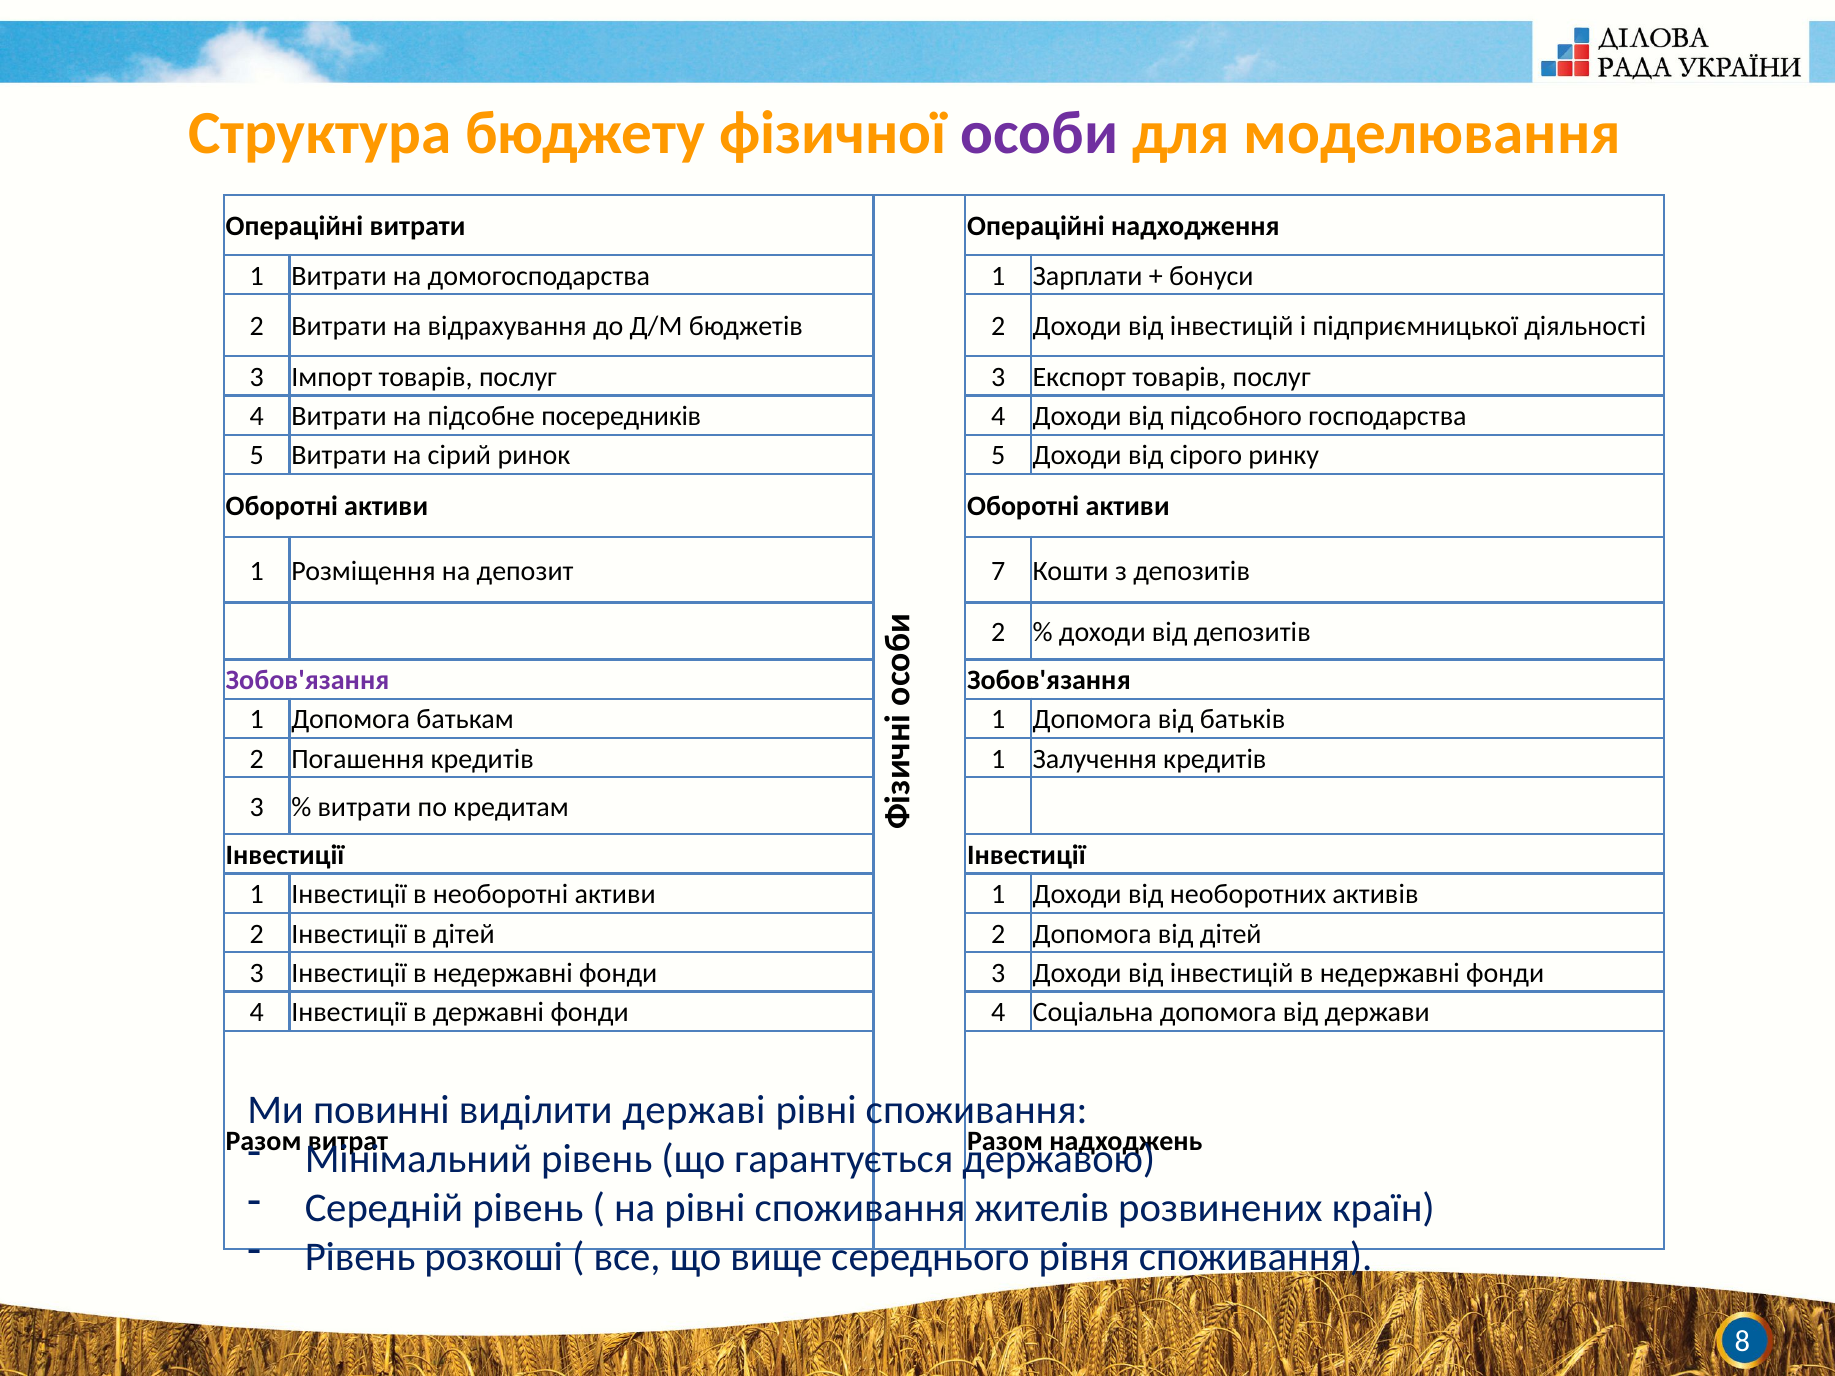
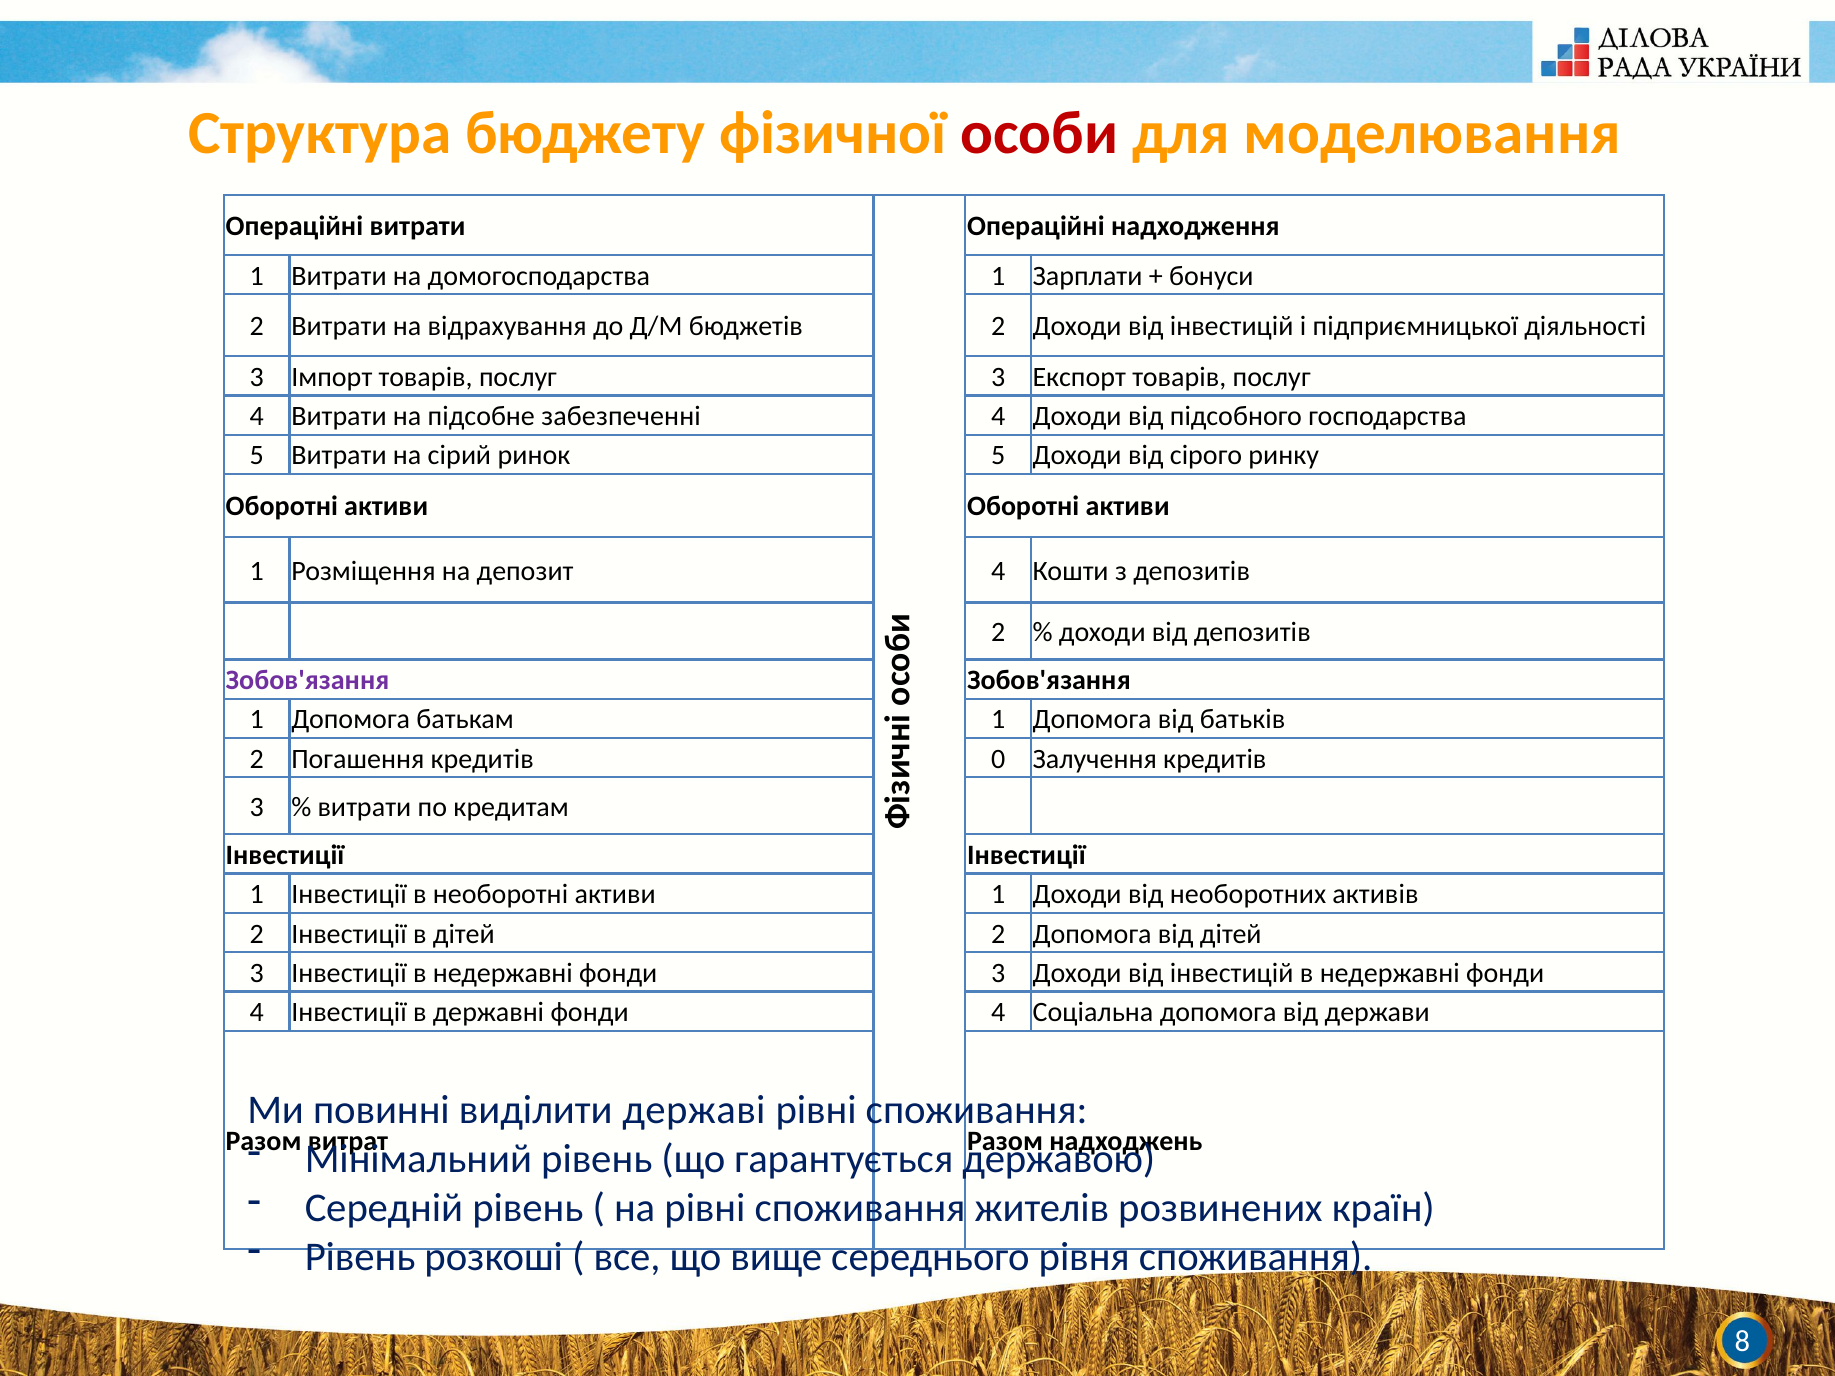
особи colour: purple -> red (1039, 133)
посередників: посередників -> забезпеченні (621, 416)
депозит 7: 7 -> 4 (998, 571)
кредитів 1: 1 -> 0 (998, 759)
